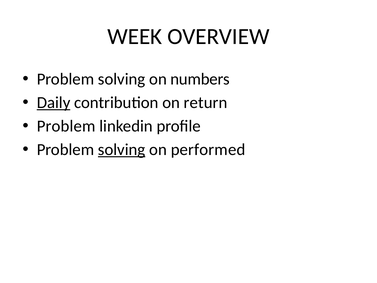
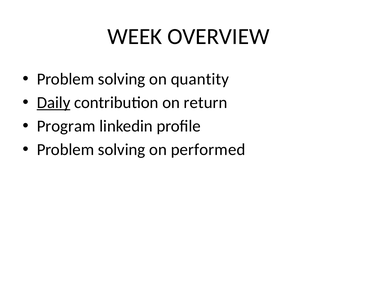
numbers: numbers -> quantity (200, 79)
Problem: Problem -> Program (66, 126)
solving underline: present -> none (122, 149)
